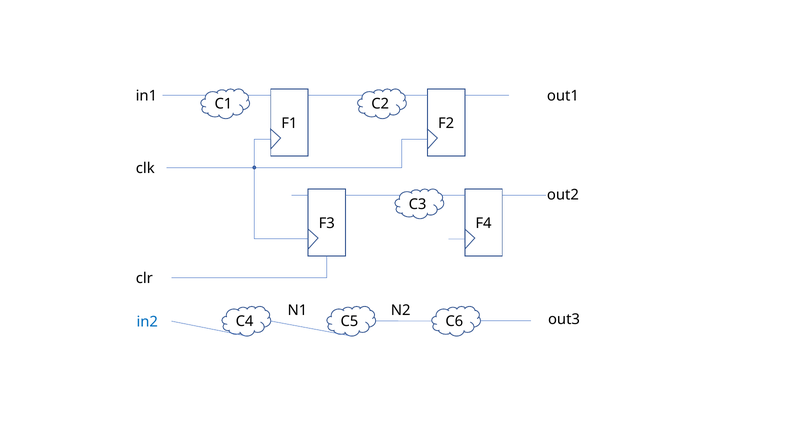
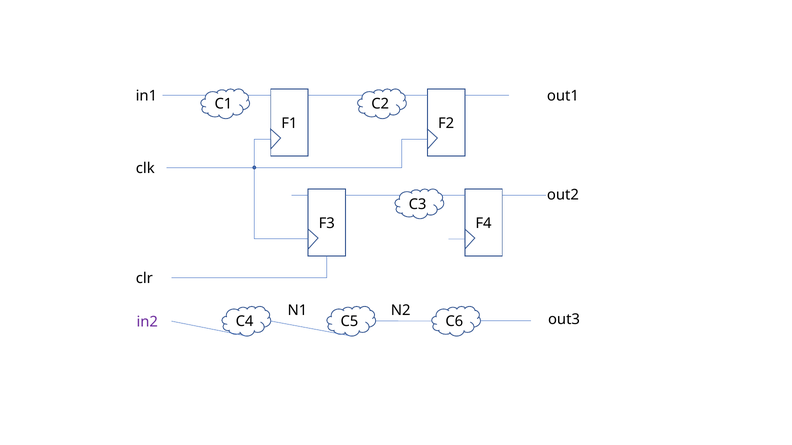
in2 colour: blue -> purple (147, 322)
